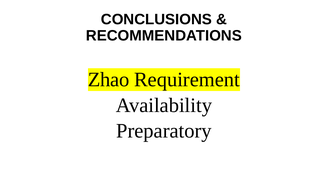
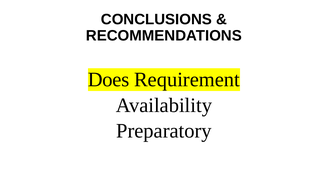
Zhao: Zhao -> Does (109, 79)
